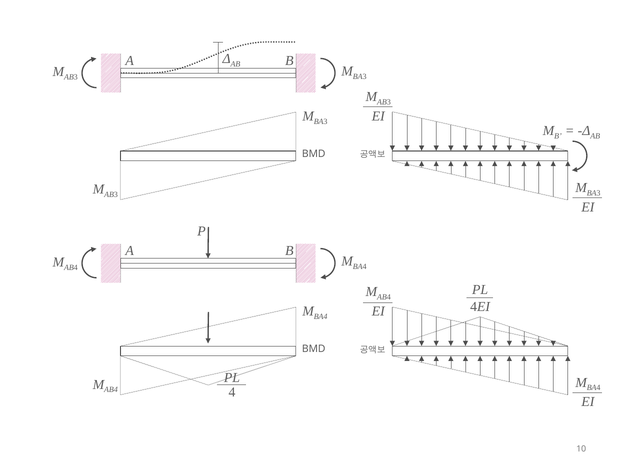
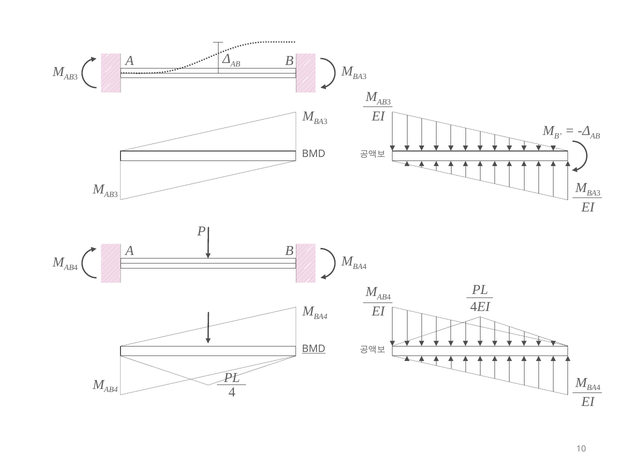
BMD underline: none -> present (314, 349)
